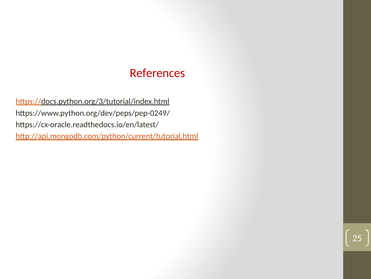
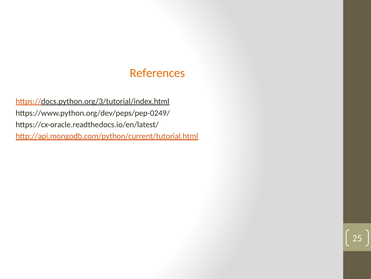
References colour: red -> orange (157, 73)
